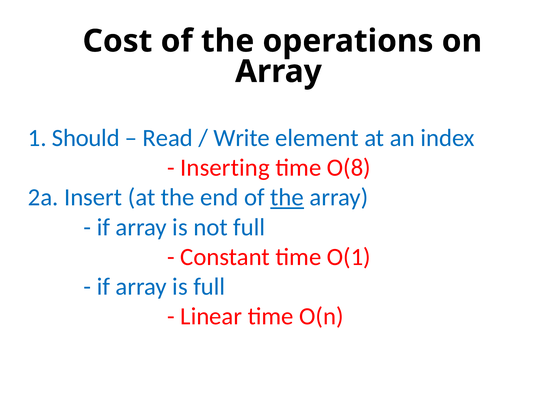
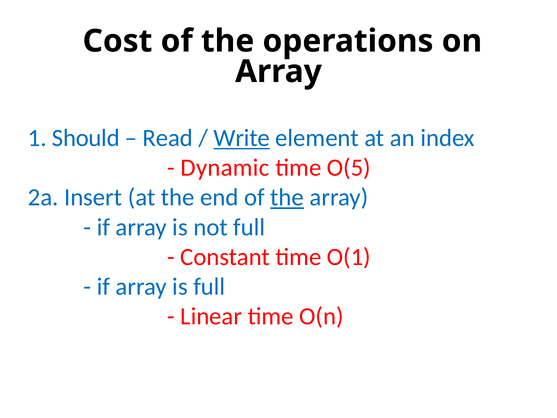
Write underline: none -> present (242, 138)
Inserting: Inserting -> Dynamic (225, 168)
O(8: O(8 -> O(5 (349, 168)
